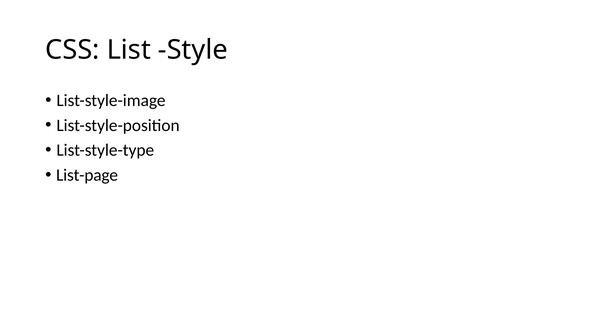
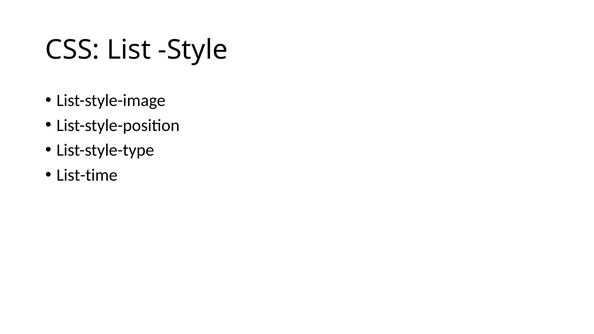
List-page: List-page -> List-time (87, 175)
